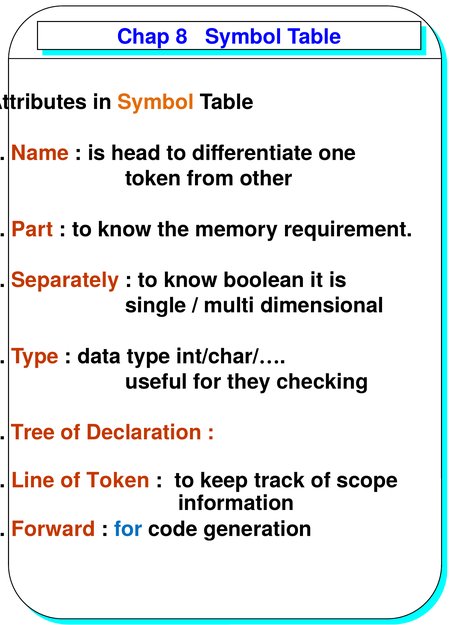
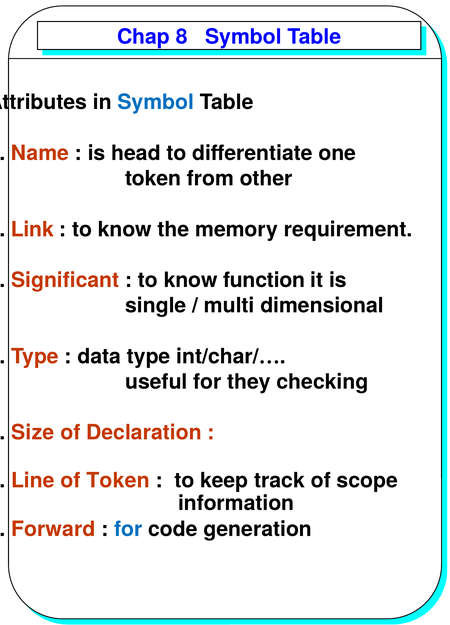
Symbol colour: orange -> blue (156, 102)
Part: Part -> Link (32, 229)
Separately: Separately -> Significant (65, 280)
boolean: boolean -> function (264, 280)
Tree: Tree -> Size (33, 433)
